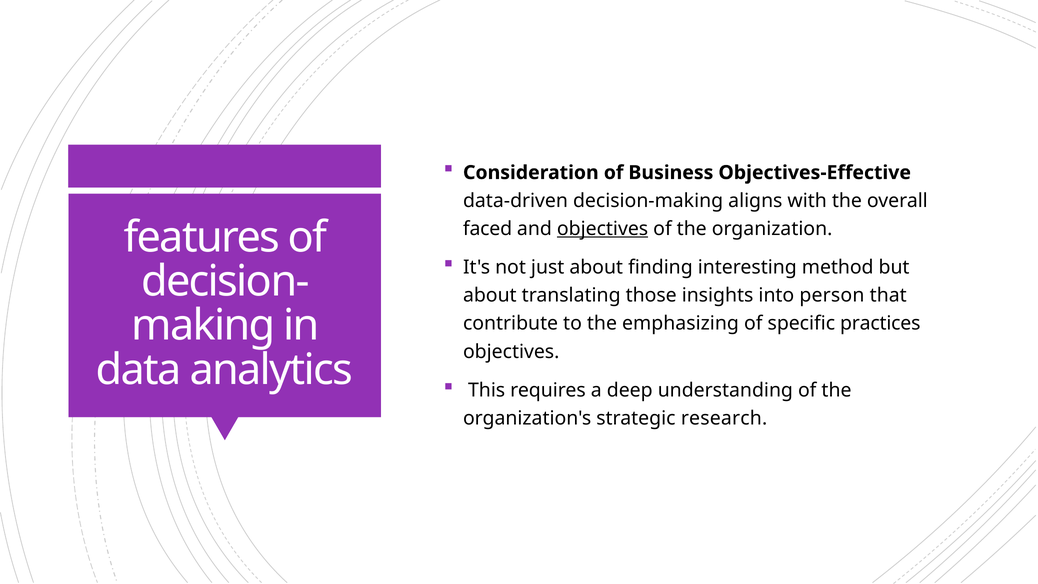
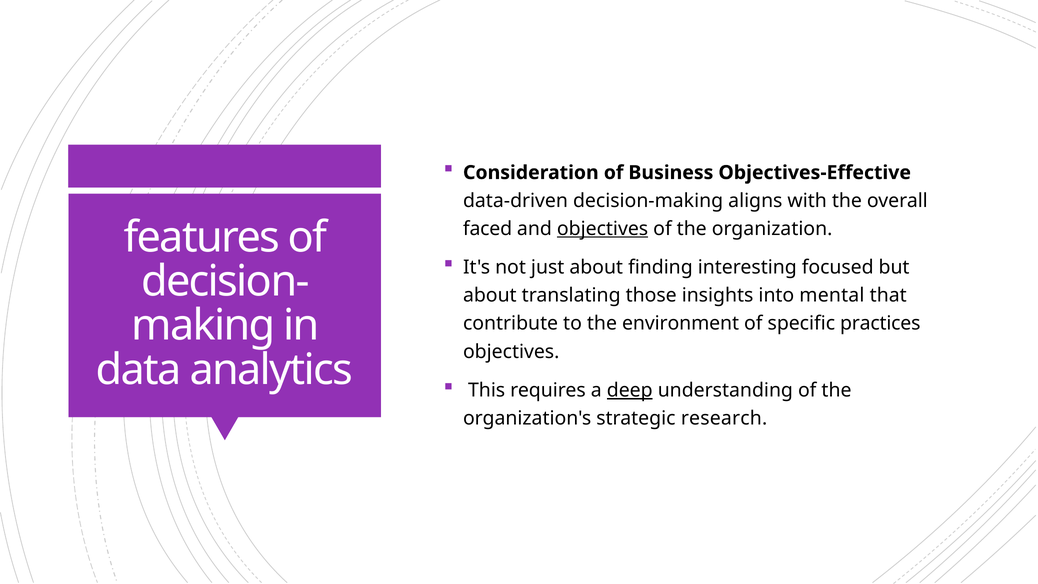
method: method -> focused (838, 267)
person: person -> mental (832, 295)
emphasizing: emphasizing -> environment (681, 323)
deep underline: none -> present (630, 390)
